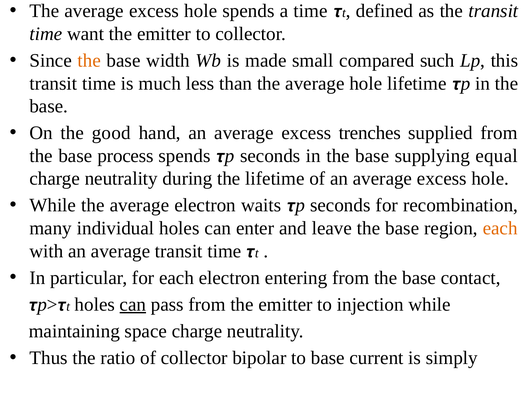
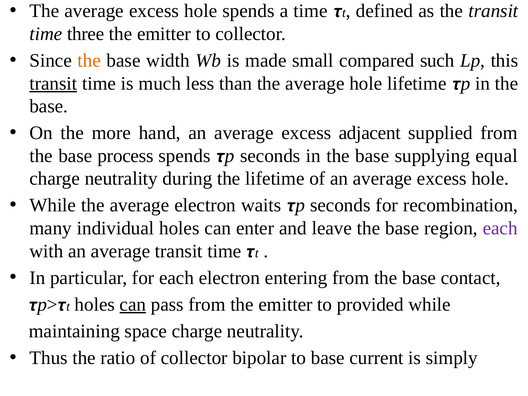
want: want -> three (86, 34)
transit underline: none -> present (53, 83)
good: good -> more (111, 133)
trenches: trenches -> adjacent (370, 133)
each colour: orange -> purple (500, 228)
injection: injection -> provided (370, 304)
